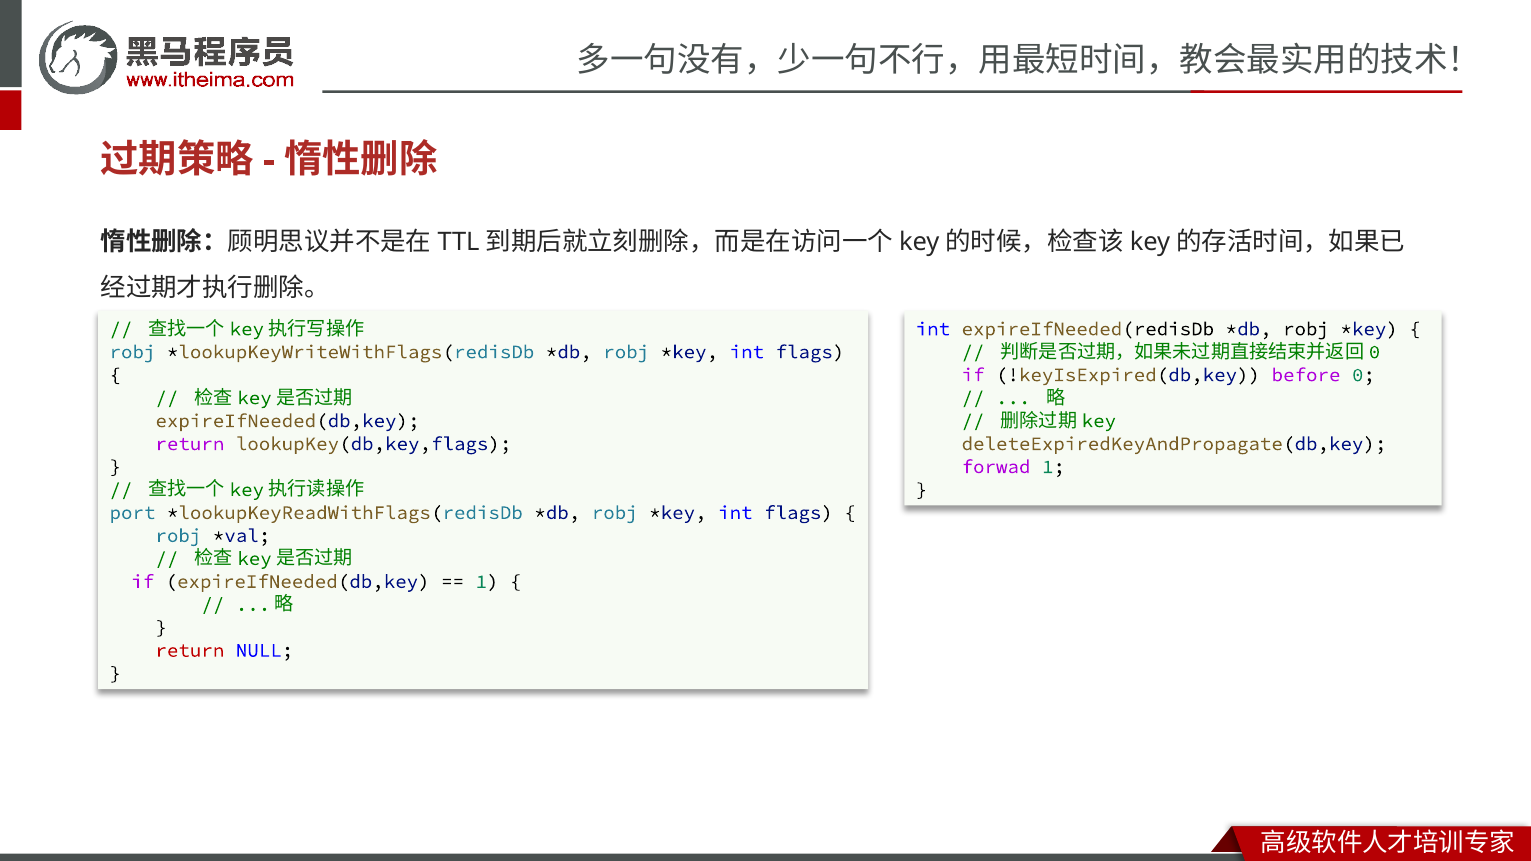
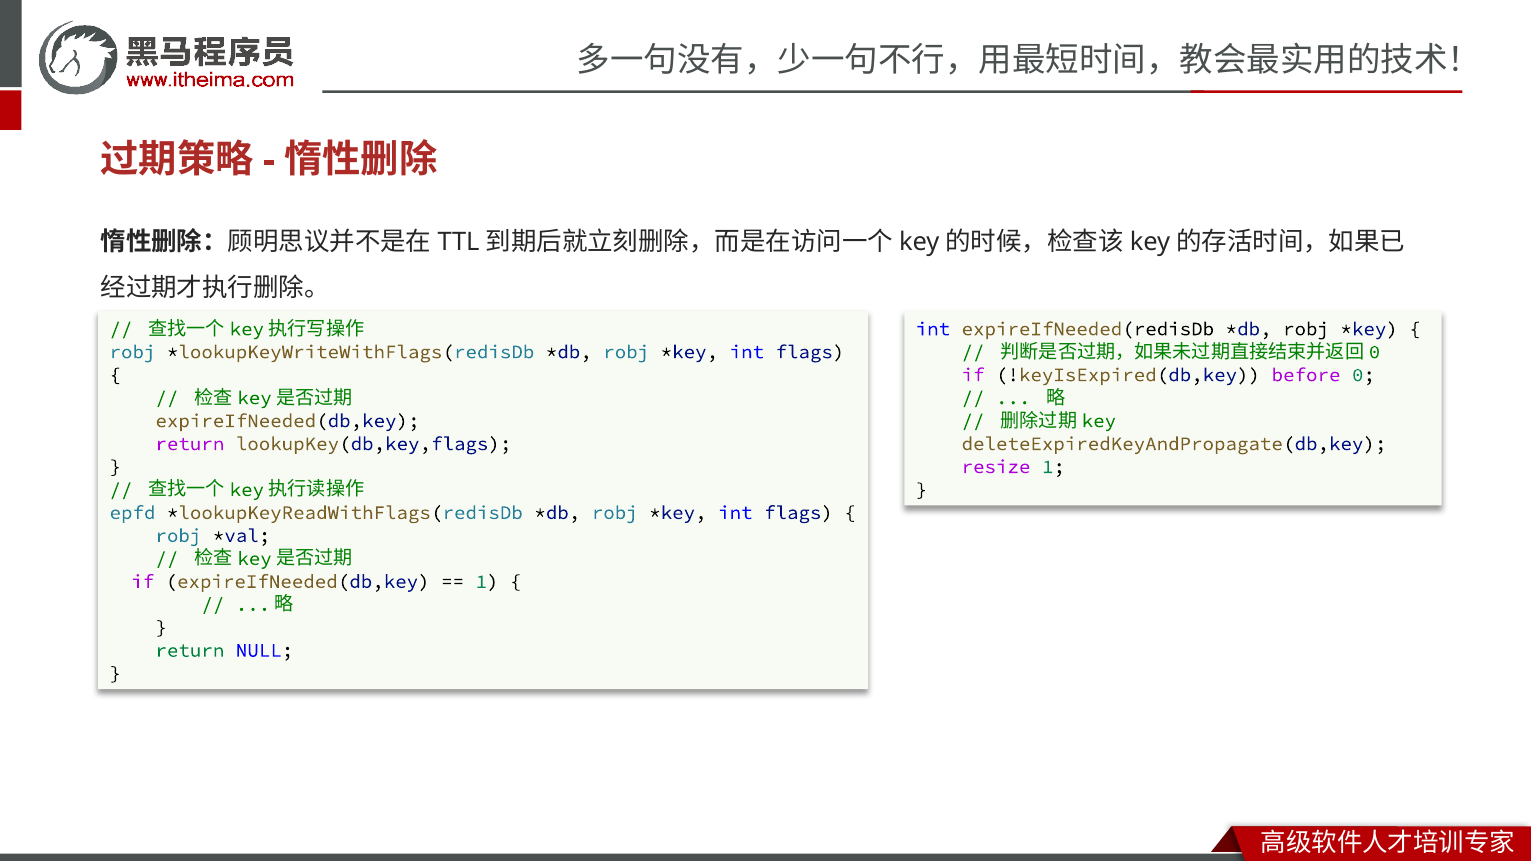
forwad: forwad -> resize (996, 467)
port: port -> epfd (132, 513)
return colour: red -> green (190, 651)
